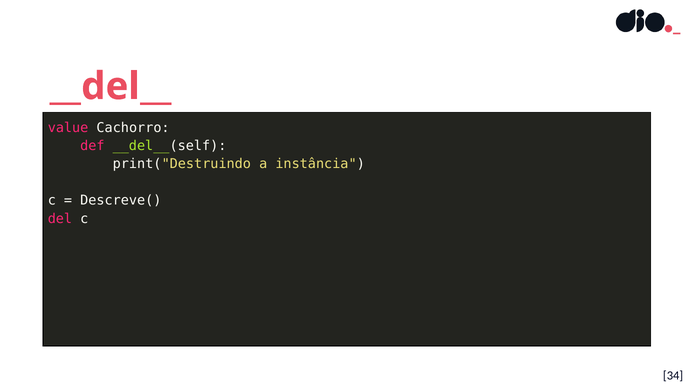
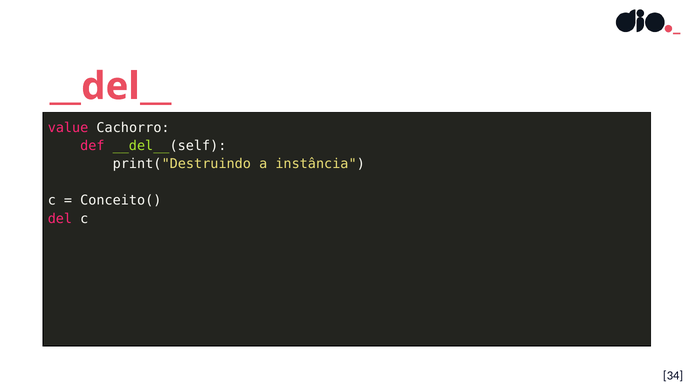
Descreve(: Descreve( -> Conceito( (121, 200)
